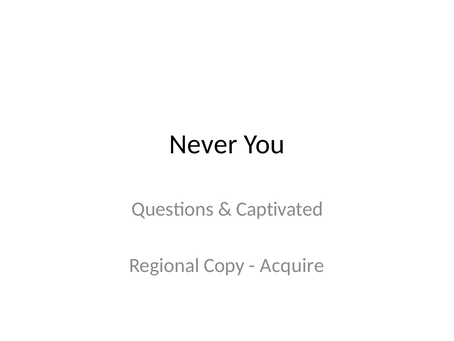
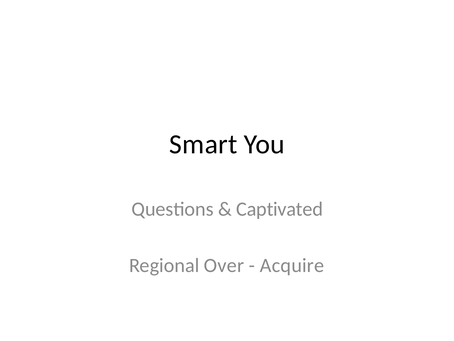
Never: Never -> Smart (203, 144)
Copy: Copy -> Over (224, 265)
